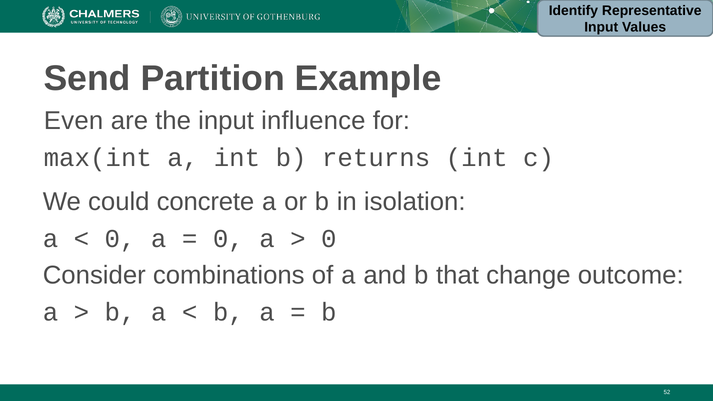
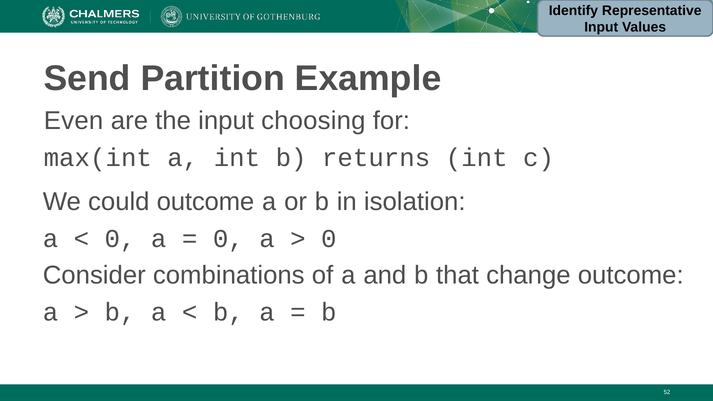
influence: influence -> choosing (313, 121)
could concrete: concrete -> outcome (205, 202)
